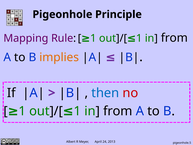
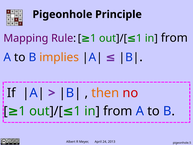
then colour: blue -> orange (105, 93)
